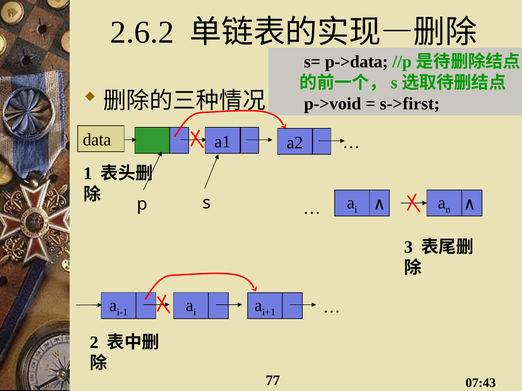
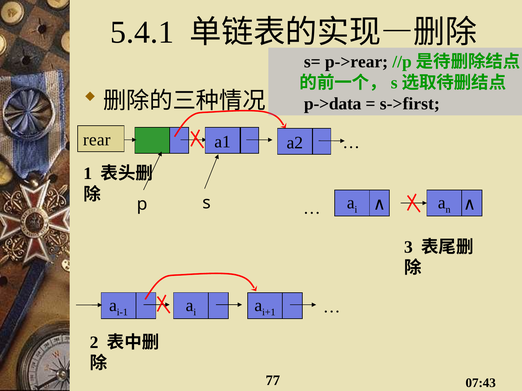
2.6.2: 2.6.2 -> 5.4.1 (142, 32)
p->data: p->data -> p->rear (356, 62)
p->void: p->void -> p->data (333, 104)
data: data -> rear (97, 140)
